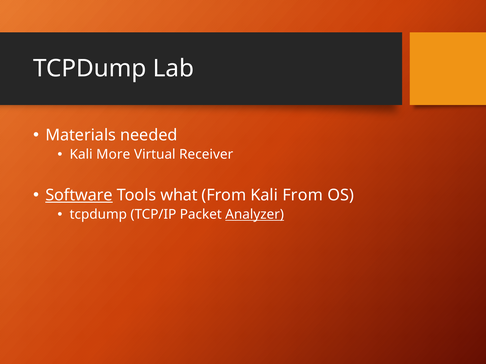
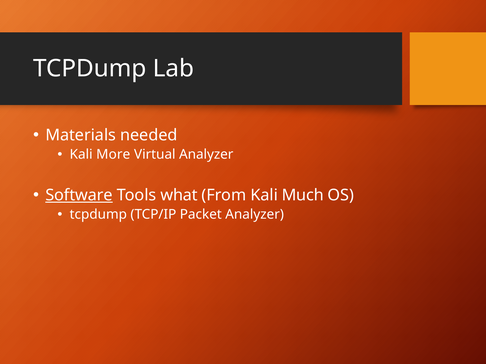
Virtual Receiver: Receiver -> Analyzer (206, 155)
Kali From: From -> Much (303, 195)
Analyzer underline: present -> none (255, 215)
